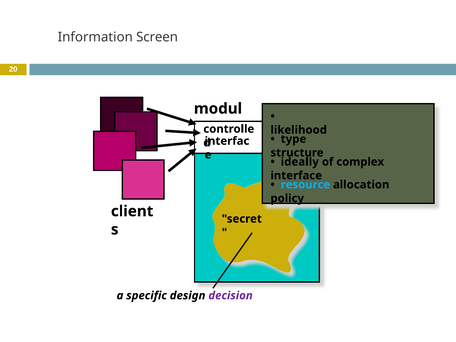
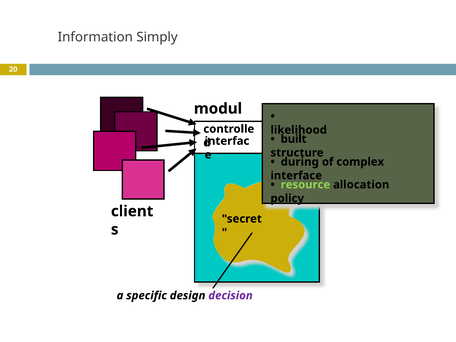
Screen: Screen -> Simply (157, 37)
type: type -> built (294, 139)
ideally: ideally -> during (300, 162)
resource colour: light blue -> light green (305, 185)
